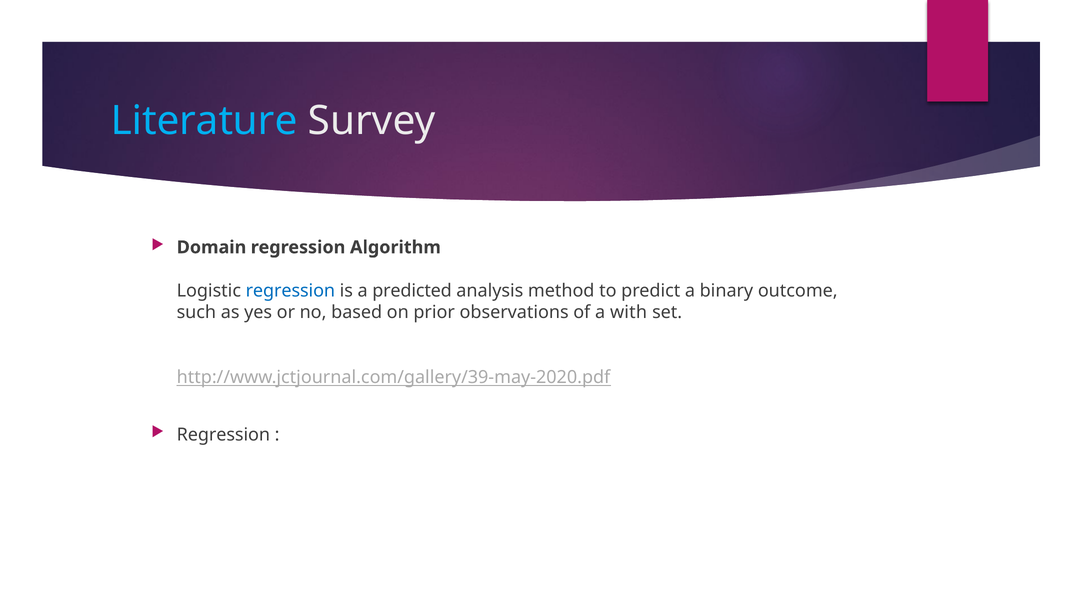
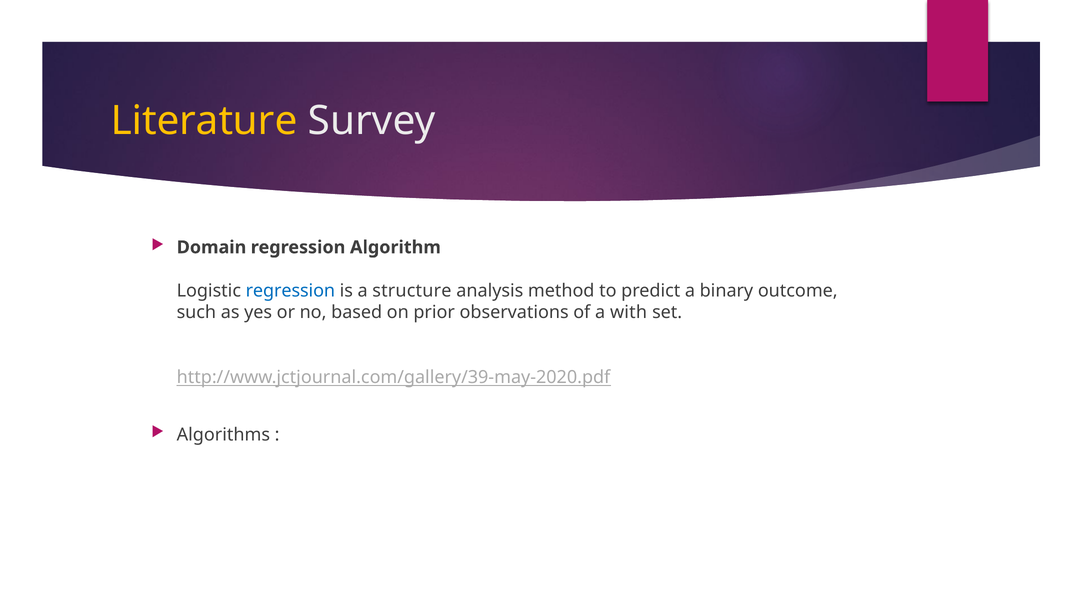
Literature colour: light blue -> yellow (204, 121)
predicted: predicted -> structure (412, 291)
Regression: Regression -> Algorithms (223, 435)
